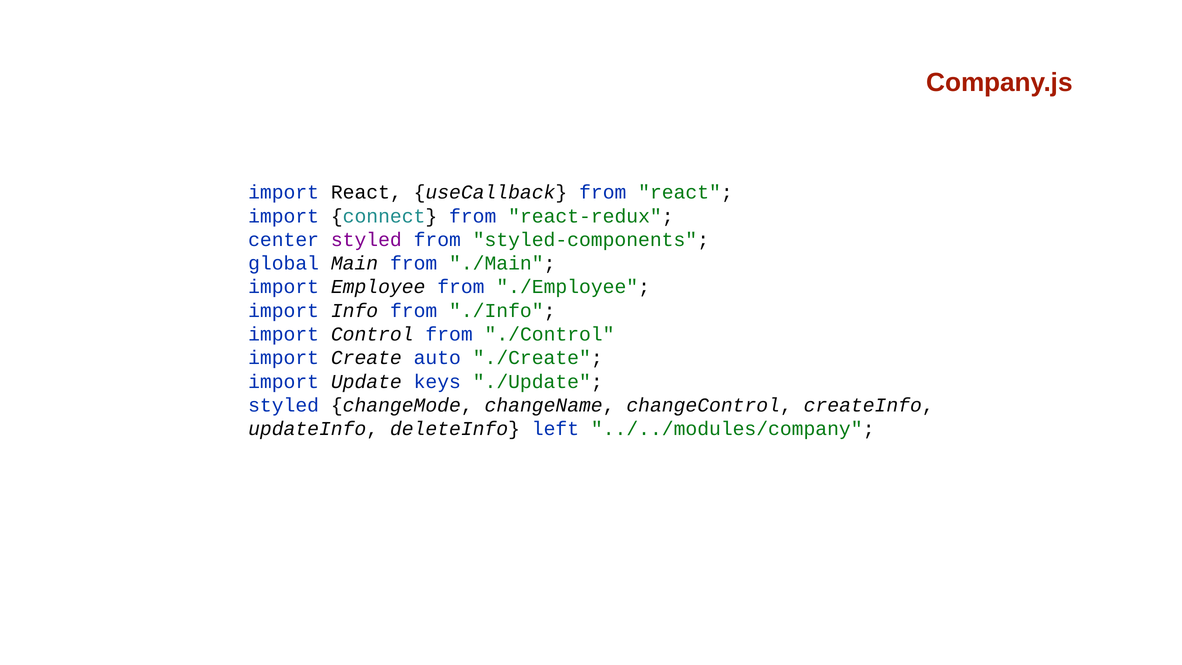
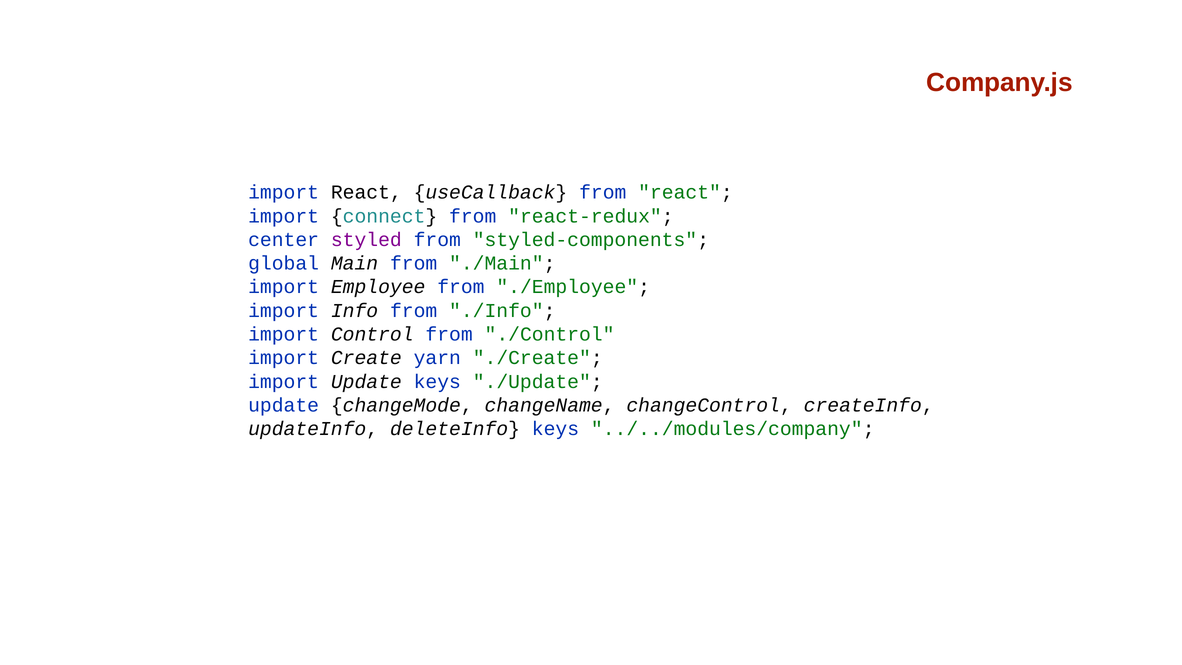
auto: auto -> yarn (437, 358)
styled: styled -> update (284, 405)
deleteInfo left: left -> keys (555, 429)
